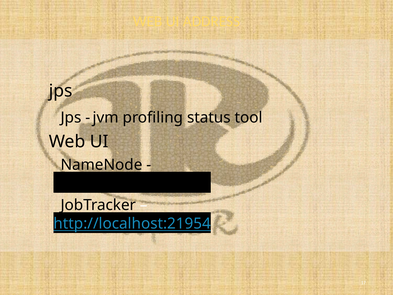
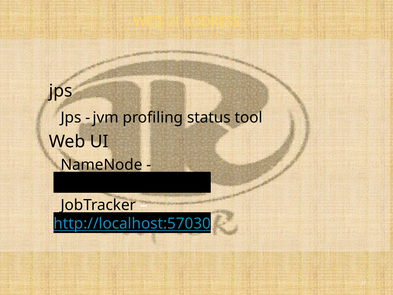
http://localhost:21954: http://localhost:21954 -> http://localhost:57030 (132, 223)
